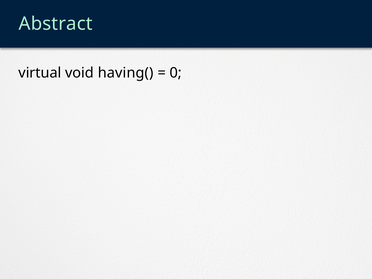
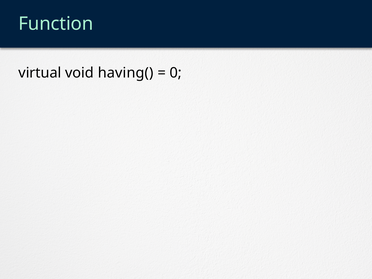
Abstract: Abstract -> Function (56, 24)
